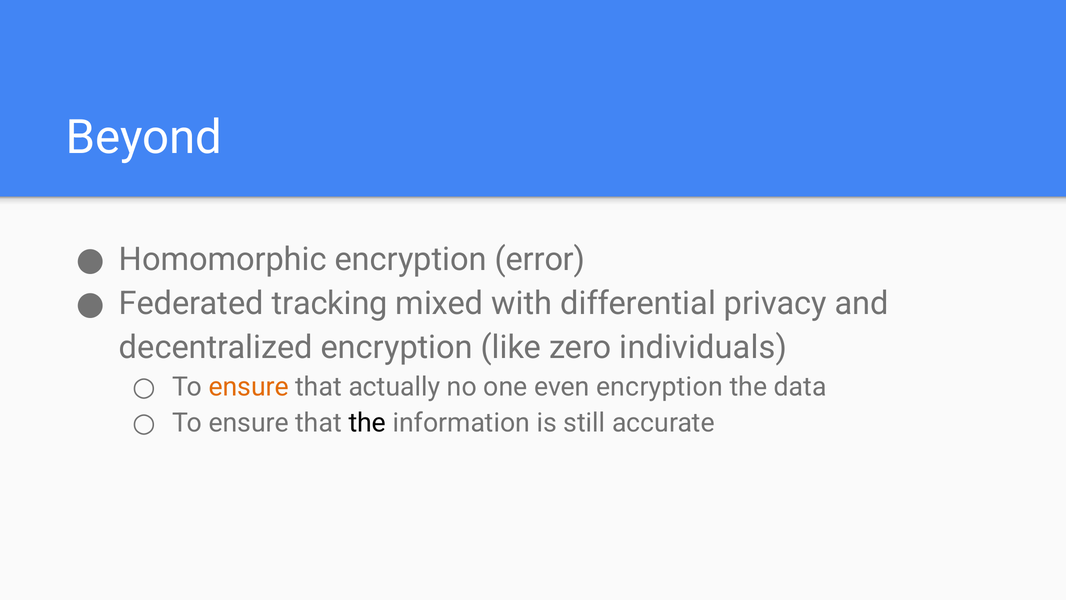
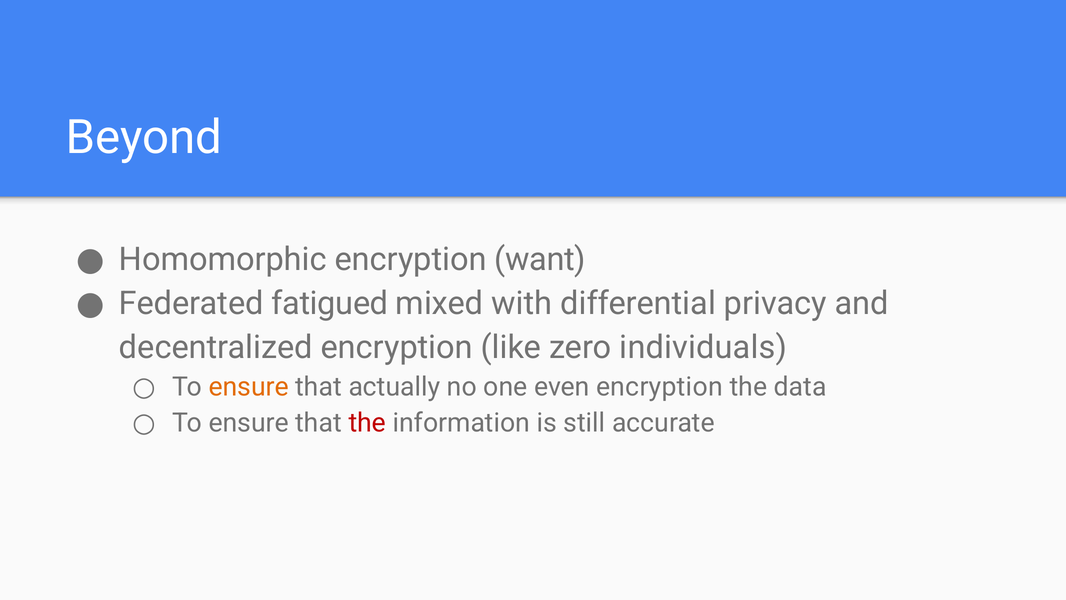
error: error -> want (540, 260)
tracking: tracking -> fatigued (330, 304)
the colour: black -> red (367, 423)
